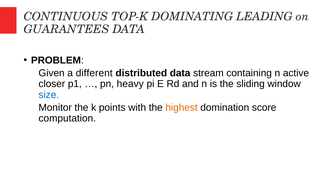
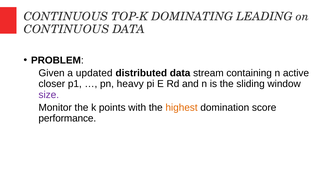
GUARANTEES: GUARANTEES -> CONTINUOUS (66, 29)
different: different -> updated (94, 73)
size colour: blue -> purple (49, 95)
computation: computation -> performance (67, 118)
